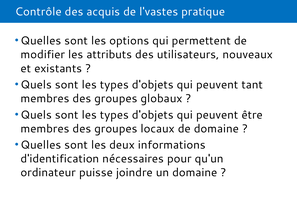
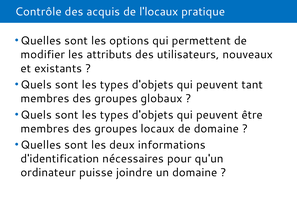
l'vastes: l'vastes -> l'locaux (159, 12)
